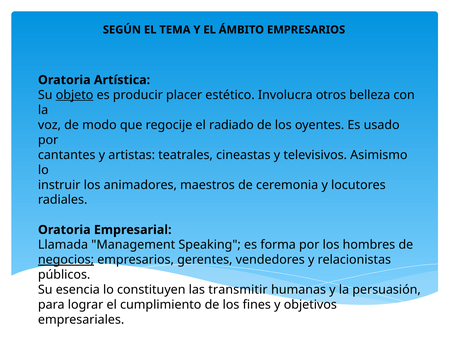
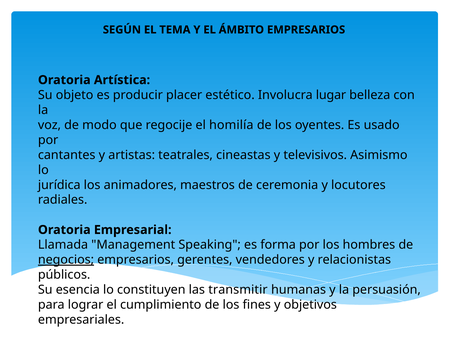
objeto underline: present -> none (75, 95)
otros: otros -> lugar (331, 95)
radiado: radiado -> homilía (231, 125)
instruir: instruir -> jurídica (59, 185)
